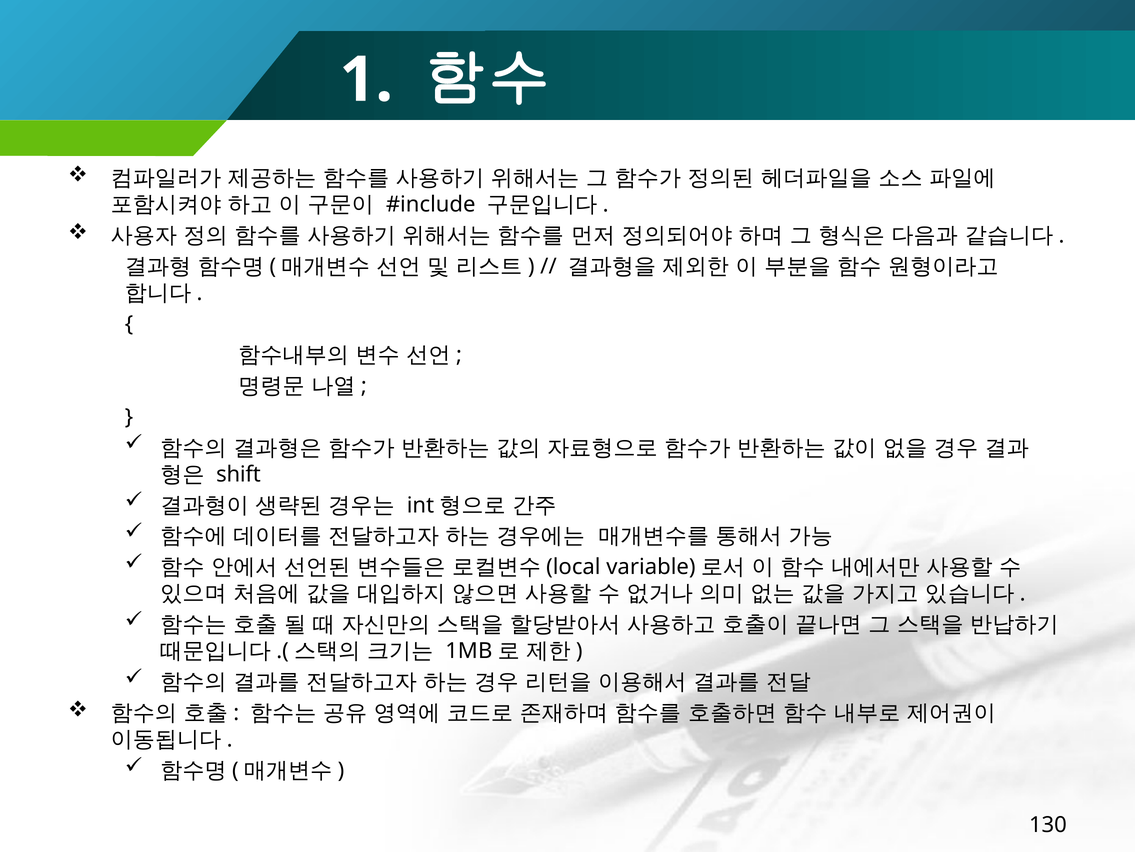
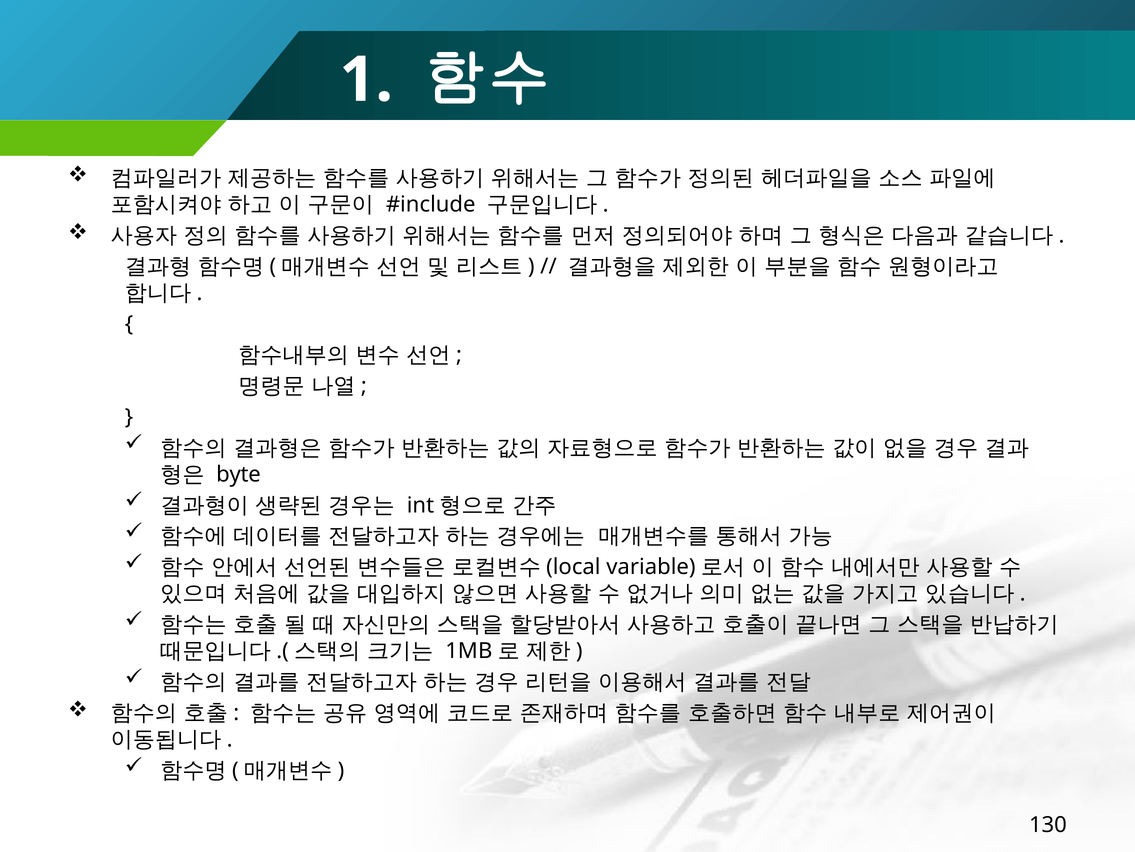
shift: shift -> byte (239, 474)
